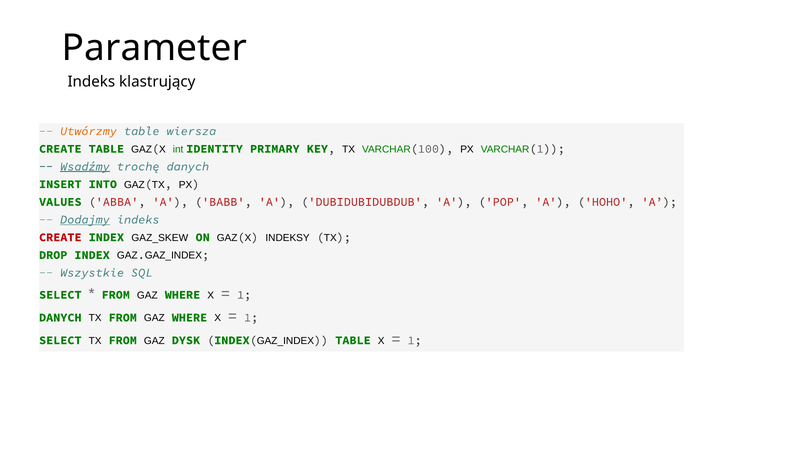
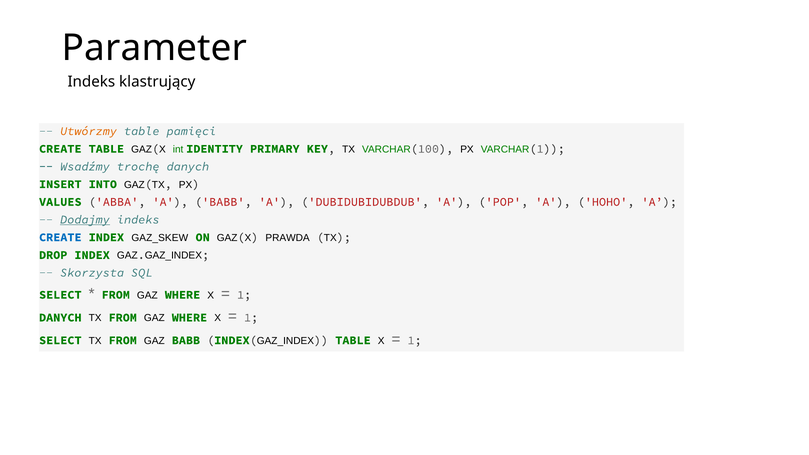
wiersza: wiersza -> pamięci (191, 131)
Wsadźmy underline: present -> none (85, 167)
CREATE colour: red -> blue (60, 237)
INDEKSY: INDEKSY -> PRAWDA (288, 238)
Wszystkie: Wszystkie -> Skorzysta (92, 273)
GAZ DYSK: DYSK -> BABB (186, 340)
